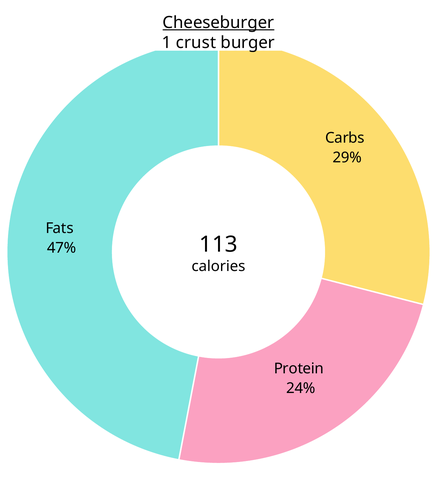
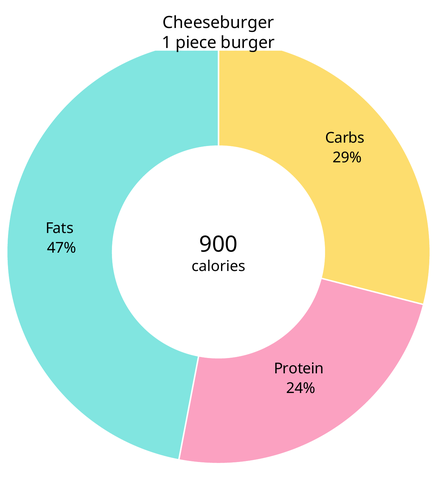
Cheeseburger underline: present -> none (218, 23)
crust: crust -> piece (196, 43)
113: 113 -> 900 (218, 244)
